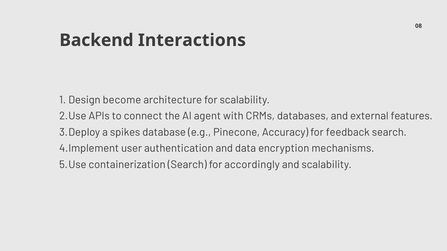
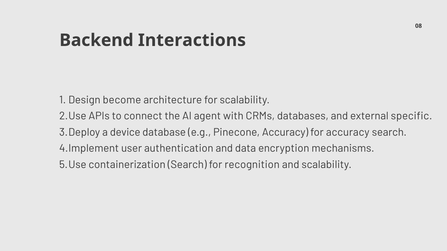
features: features -> specific (412, 116)
spikes: spikes -> device (125, 132)
for feedback: feedback -> accuracy (348, 132)
accordingly: accordingly -> recognition (252, 165)
